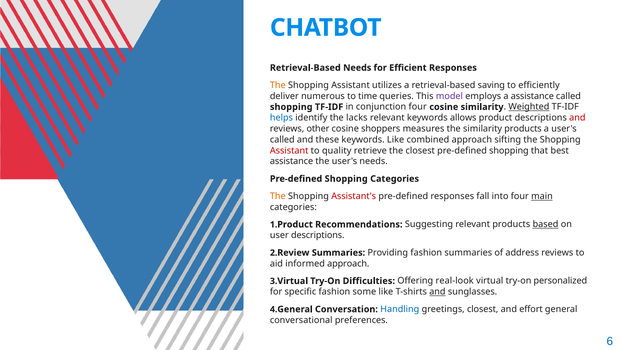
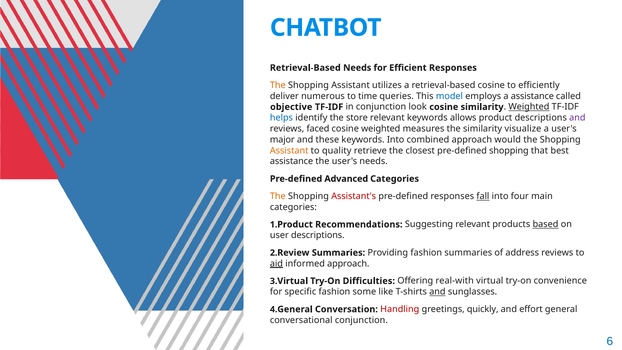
retrieval-based saving: saving -> cosine (491, 85)
model colour: purple -> blue (449, 96)
shopping: shopping -> objective (291, 107)
conjunction four: four -> look (418, 107)
lacks: lacks -> store (357, 118)
and colour: red -> purple (577, 118)
other: other -> faced (318, 129)
cosine shoppers: shoppers -> weighted (381, 129)
similarity products: products -> visualize (523, 129)
called: called -> major (282, 140)
keywords Like: Like -> Into (396, 140)
sifting: sifting -> would (508, 140)
Assistant colour: red -> orange (289, 150)
Shopping: Shopping -> Advanced (346, 179)
fall underline: none -> present (483, 196)
main underline: present -> none (542, 196)
aid underline: none -> present (276, 264)
real-look: real-look -> real-with (455, 281)
personalized: personalized -> convenience (560, 281)
Handling colour: blue -> red (400, 309)
greetings closest: closest -> quickly (483, 309)
conversational preferences: preferences -> conjunction (361, 320)
